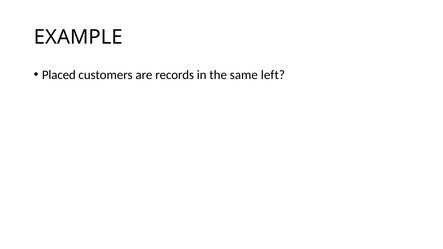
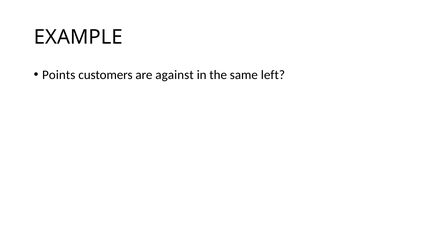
Placed: Placed -> Points (59, 75)
records: records -> against (175, 75)
